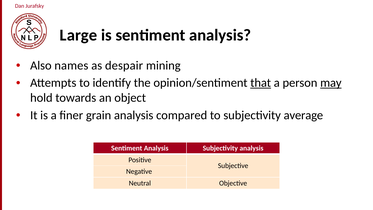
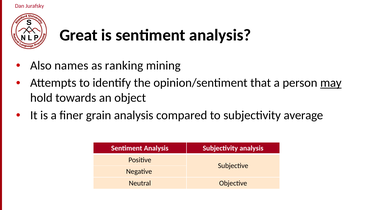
Large: Large -> Great (79, 35)
despair: despair -> ranking (124, 65)
that underline: present -> none (261, 83)
